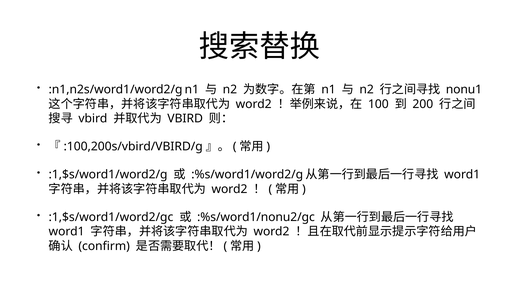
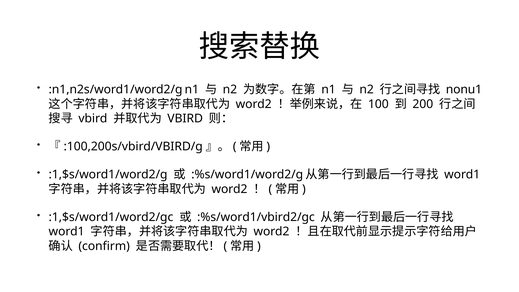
:%s/word1/nonu2/gc: :%s/word1/nonu2/gc -> :%s/word1/vbird2/gc (256, 217)
